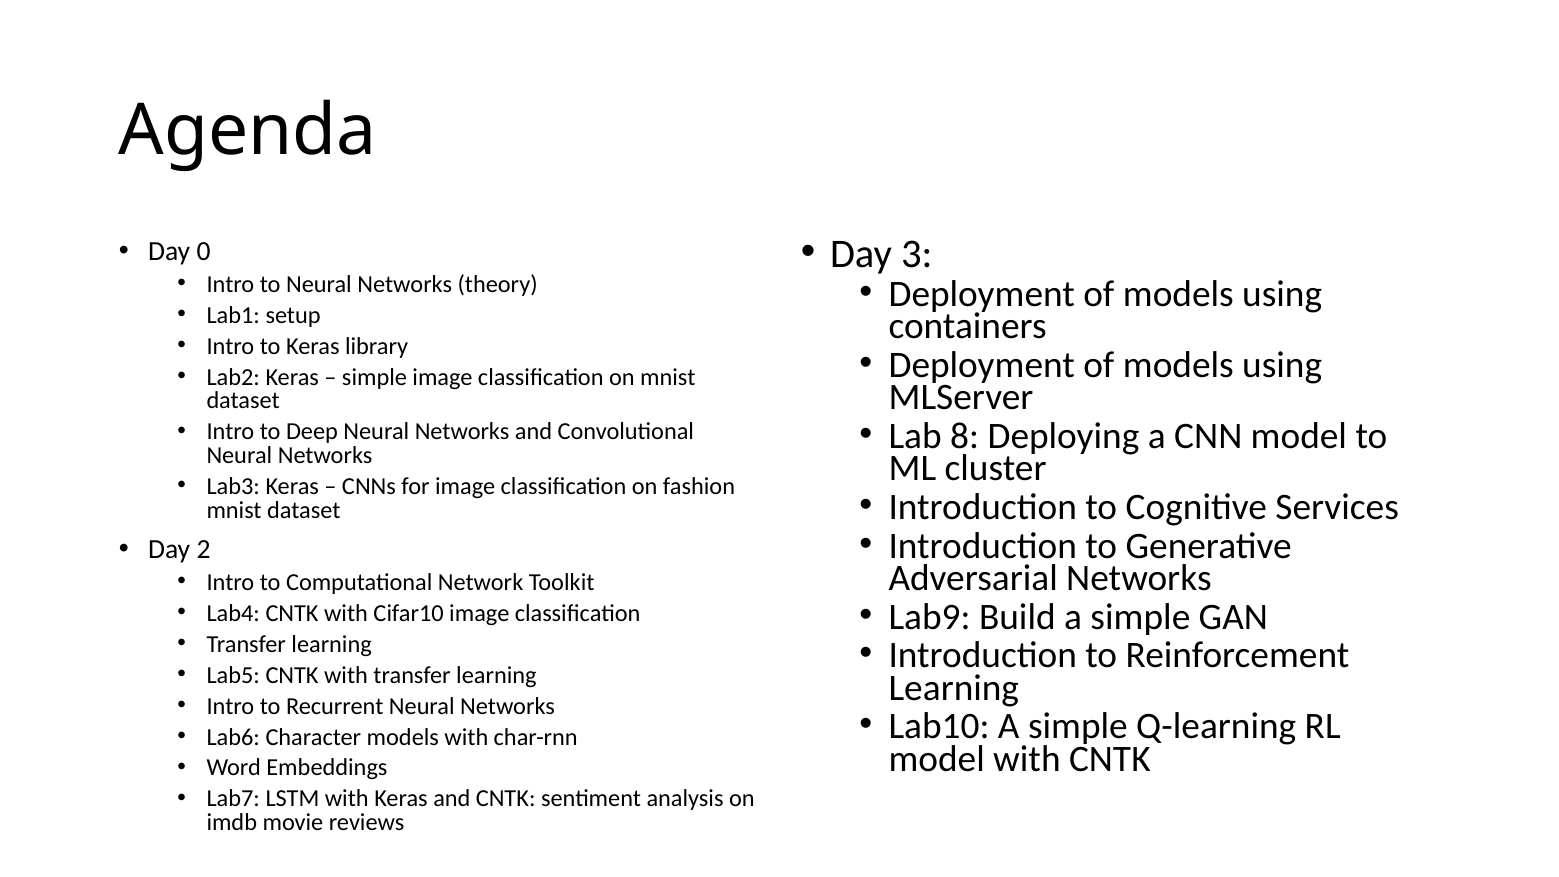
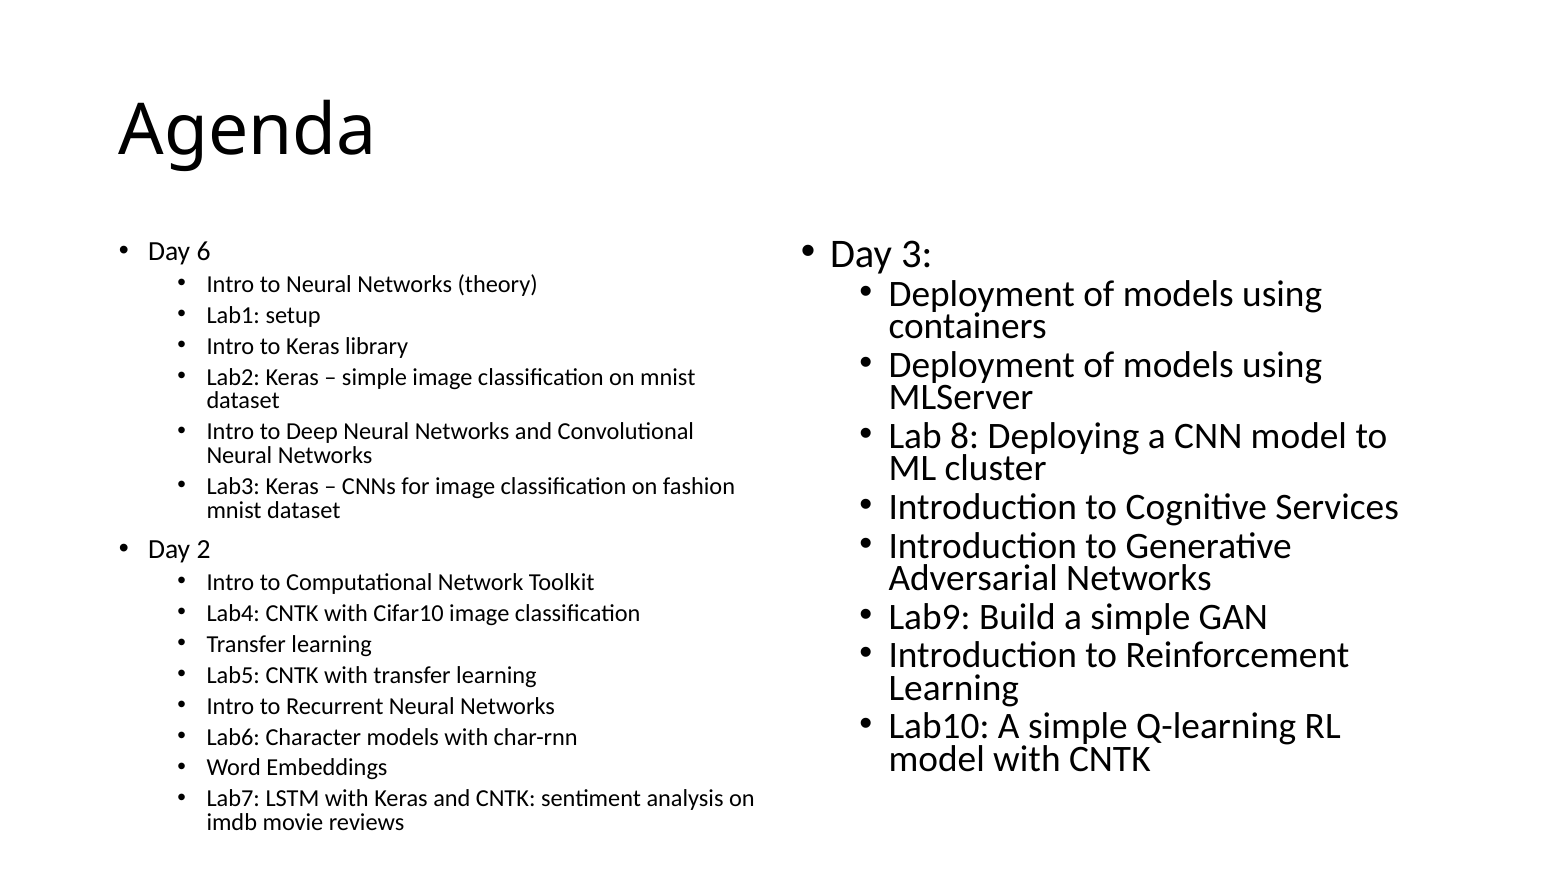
0: 0 -> 6 (204, 252)
